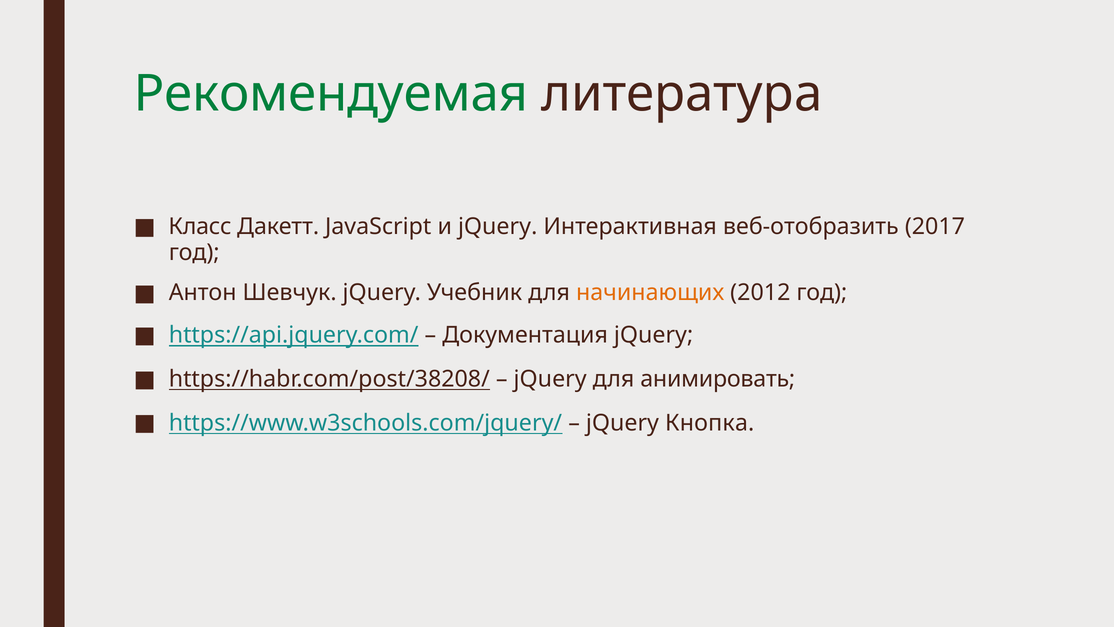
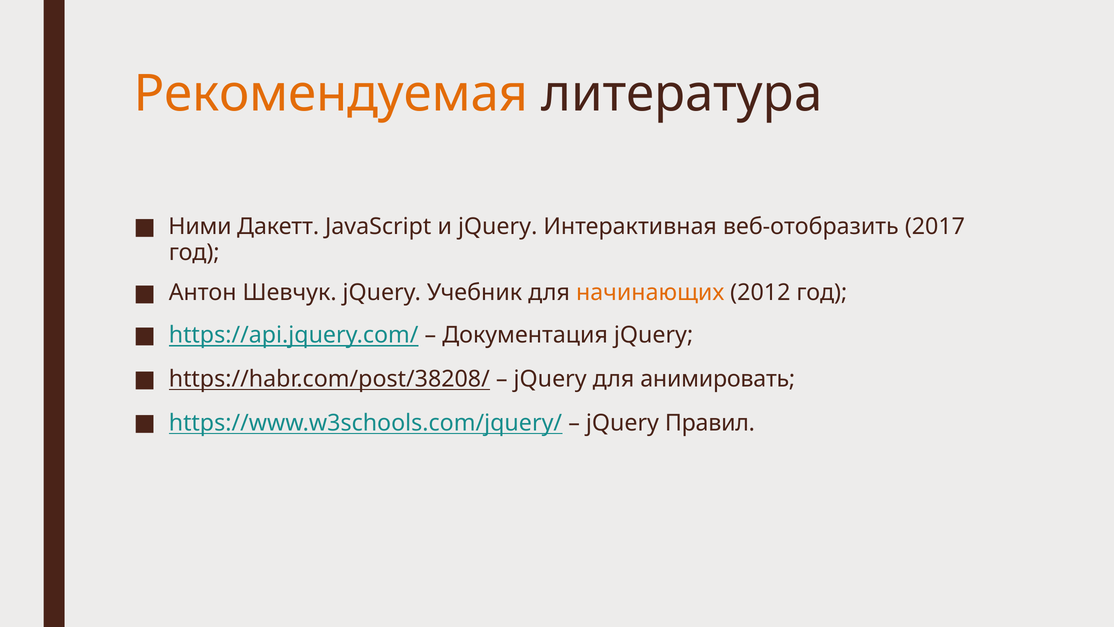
Рекомендуемая colour: green -> orange (331, 94)
Класс: Класс -> Ними (200, 226)
Кнопка: Кнопка -> Правил (710, 423)
